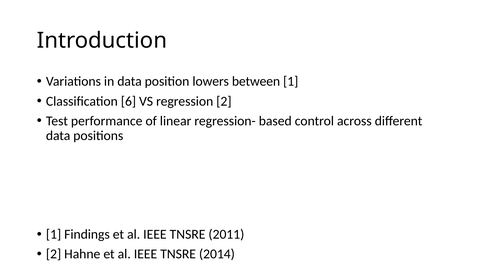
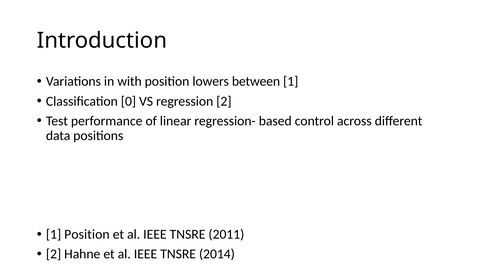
in data: data -> with (130, 82)
6: 6 -> 0 (128, 101)
1 Findings: Findings -> Position (87, 235)
